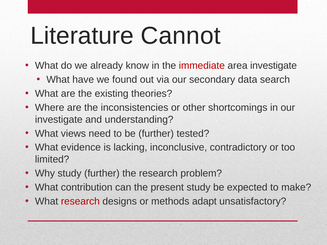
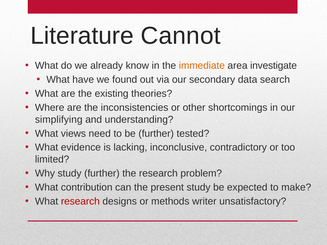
immediate colour: red -> orange (202, 66)
investigate: investigate -> simplifying (59, 120)
adapt: adapt -> writer (204, 201)
